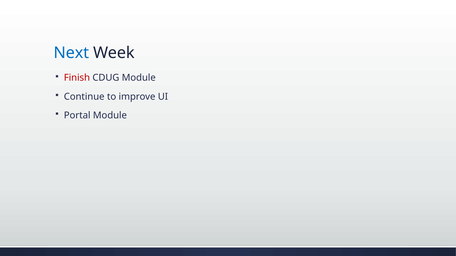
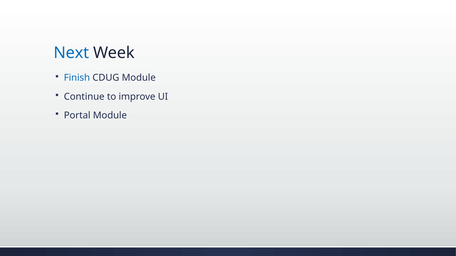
Finish colour: red -> blue (77, 78)
